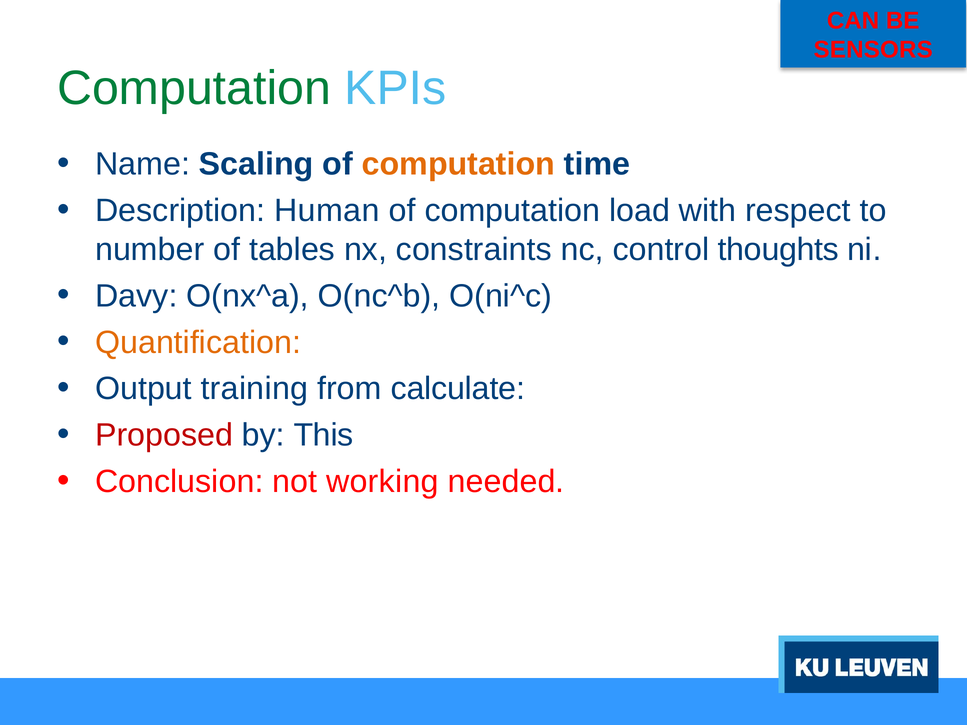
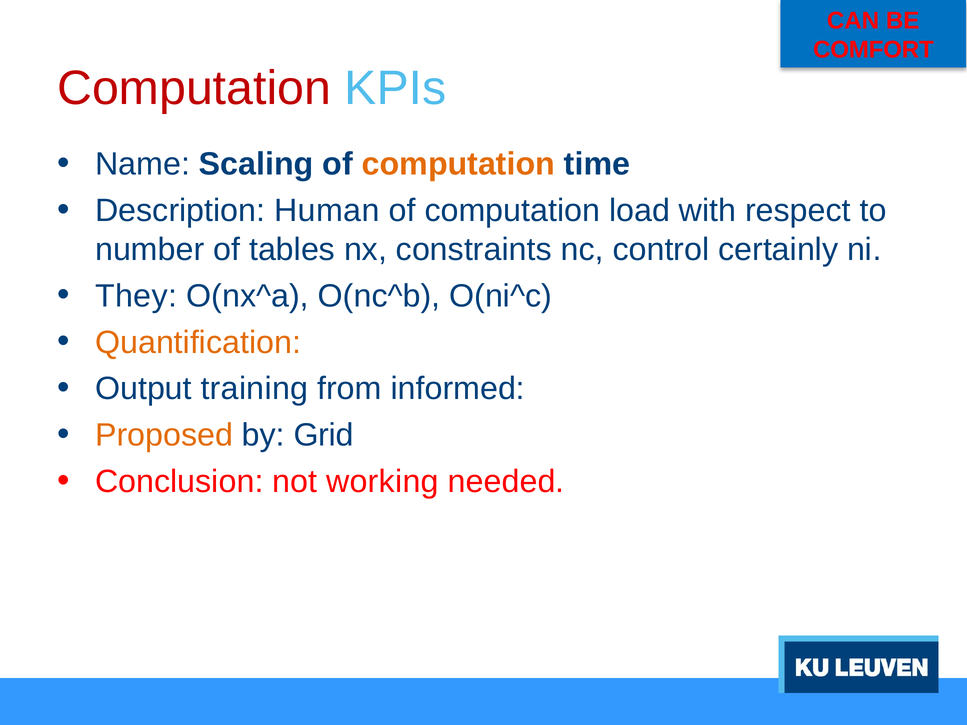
SENSORS: SENSORS -> COMFORT (873, 50)
Computation colour: green -> red (194, 89)
thoughts: thoughts -> certainly (778, 250)
Davy: Davy -> They (136, 296)
calculate: calculate -> informed (458, 389)
Proposed colour: red -> orange (164, 435)
This: This -> Grid (324, 435)
